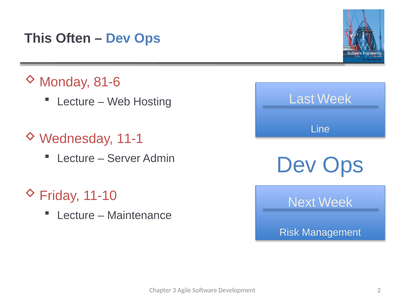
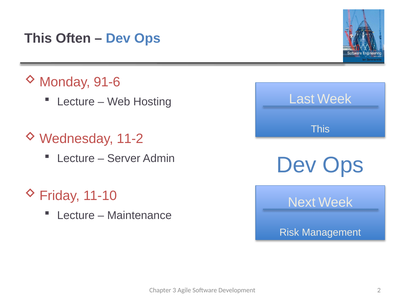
81-6: 81-6 -> 91-6 (107, 82)
Line: Line -> This (320, 129)
11-1: 11-1 -> 11-2 (130, 139)
